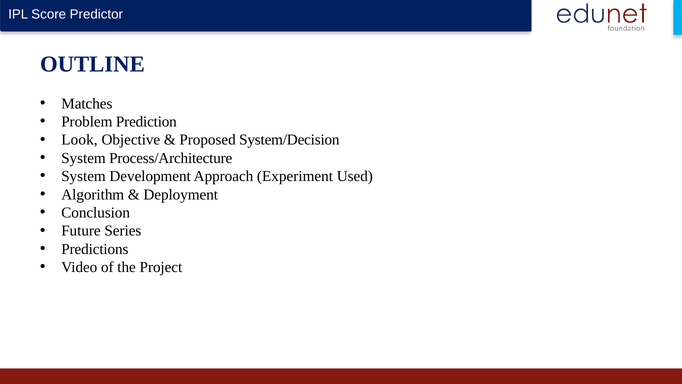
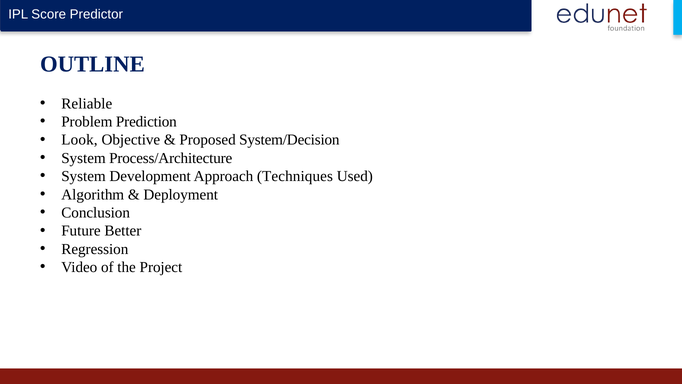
Matches: Matches -> Reliable (87, 103)
Experiment: Experiment -> Techniques (295, 176)
Series: Series -> Better (123, 231)
Predictions: Predictions -> Regression (95, 249)
